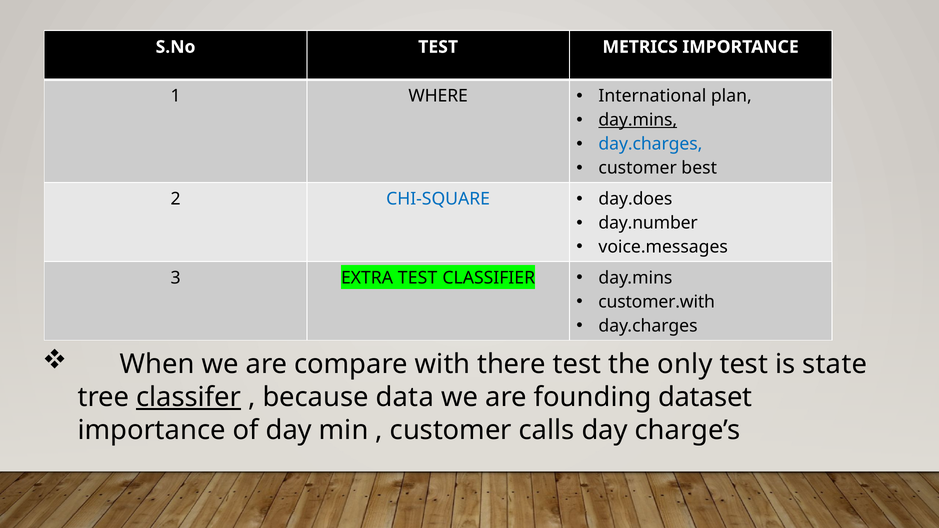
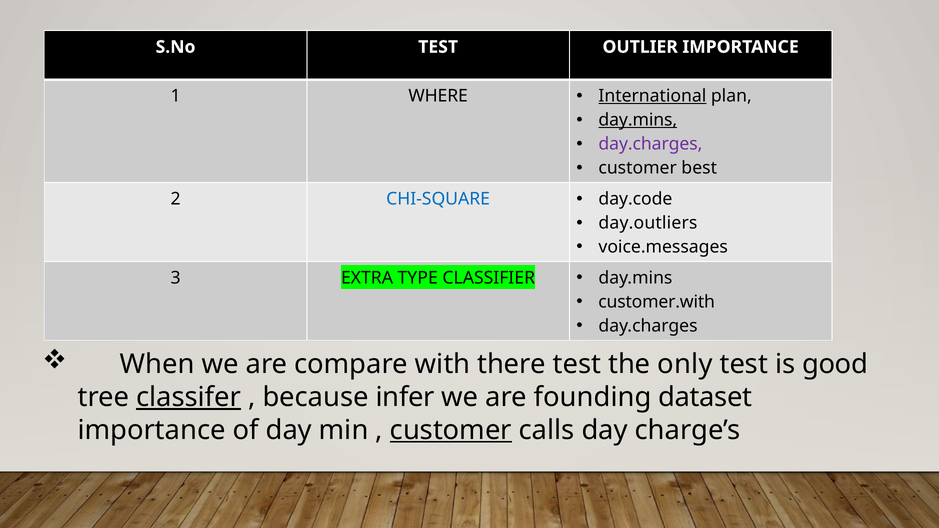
METRICS: METRICS -> OUTLIER (640, 47)
International underline: none -> present (652, 96)
day.charges colour: blue -> purple (650, 144)
day.does: day.does -> day.code (635, 199)
day.number: day.number -> day.outliers (648, 223)
EXTRA TEST: TEST -> TYPE (418, 278)
state: state -> good (835, 364)
data: data -> infer (405, 397)
customer underline: none -> present (451, 430)
